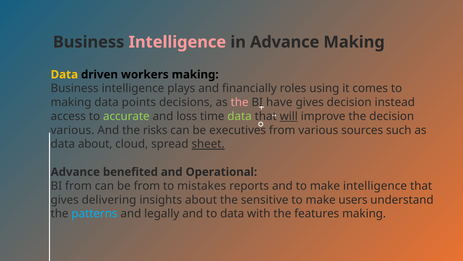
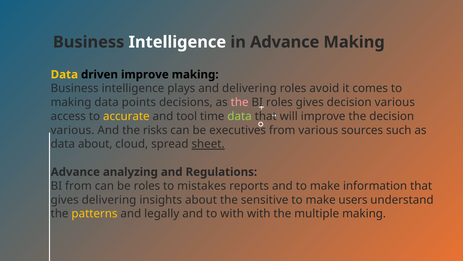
Intelligence colour: pink -> white (177, 42)
driven workers: workers -> improve (145, 74)
and financially: financially -> delivering (249, 88)
using: using -> avoid (324, 88)
BI have: have -> roles (279, 102)
gives decision instead: instead -> various (395, 102)
accurate colour: light green -> yellow (126, 116)
loss: loss -> tool (187, 116)
will underline: present -> none (289, 116)
benefited: benefited -> analyzing (130, 172)
Operational: Operational -> Regulations (221, 172)
be from: from -> roles (147, 186)
make intelligence: intelligence -> information (375, 186)
patterns colour: light blue -> yellow (94, 213)
to data: data -> with (232, 213)
features: features -> multiple (317, 213)
